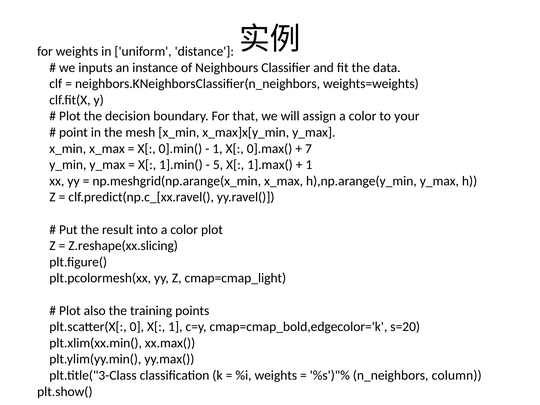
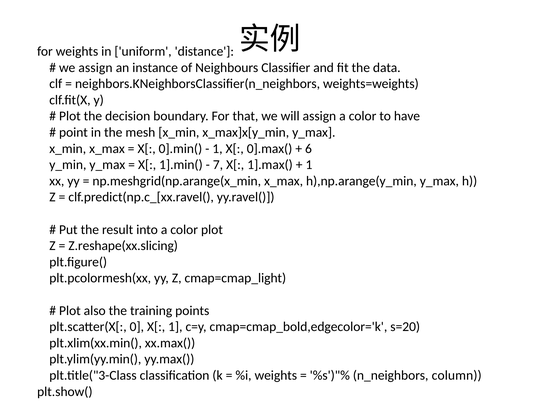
we inputs: inputs -> assign (95, 68)
your: your -> have (407, 116)
7: 7 -> 6 (308, 149)
5: 5 -> 7 (218, 165)
